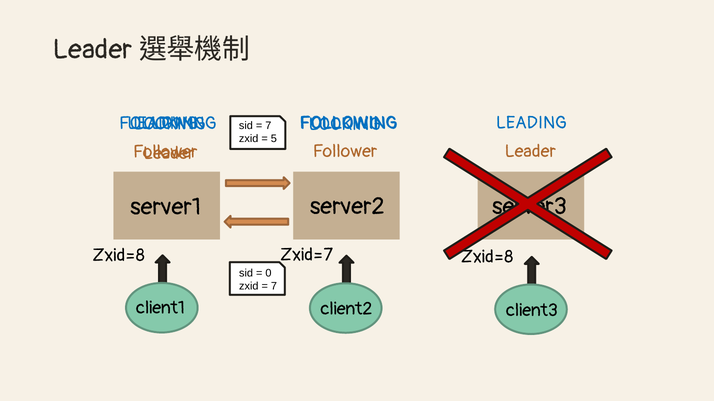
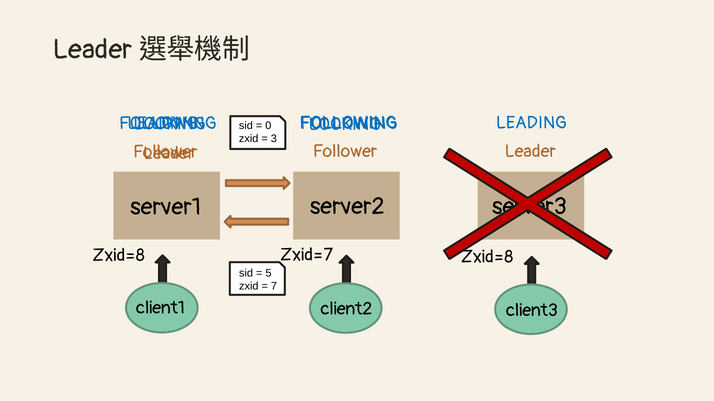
7: 7 -> 0 (268, 126)
5: 5 -> 3 (274, 139)
0: 0 -> 5 (268, 273)
